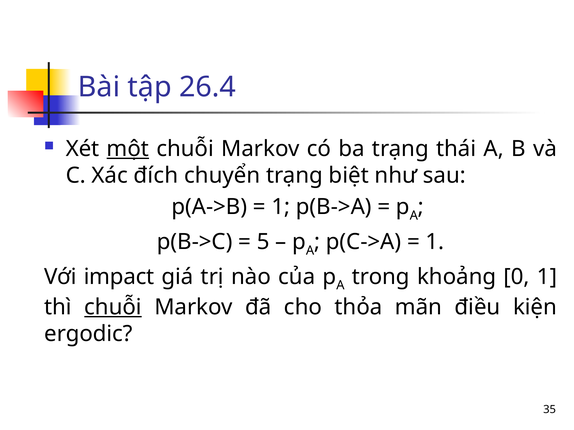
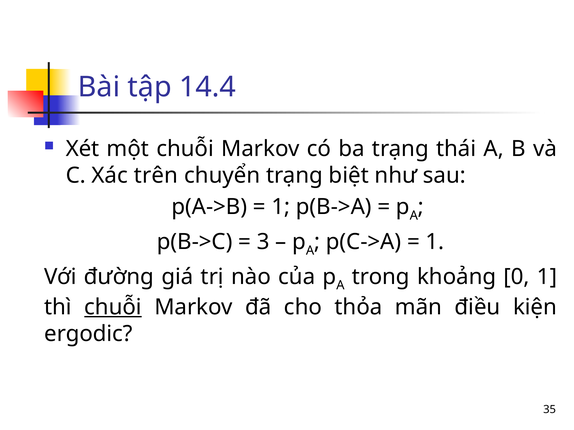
26.4: 26.4 -> 14.4 (208, 87)
một underline: present -> none (128, 149)
đích: đích -> trên (156, 176)
5: 5 -> 3 (263, 242)
impact: impact -> đường (119, 277)
